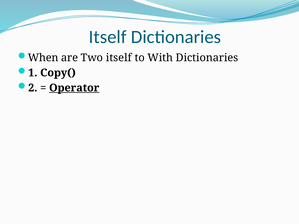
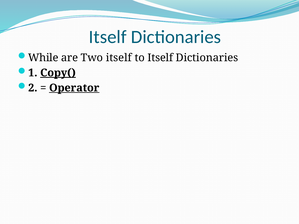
When: When -> While (43, 58)
to With: With -> Itself (160, 58)
Copy( underline: none -> present (58, 73)
